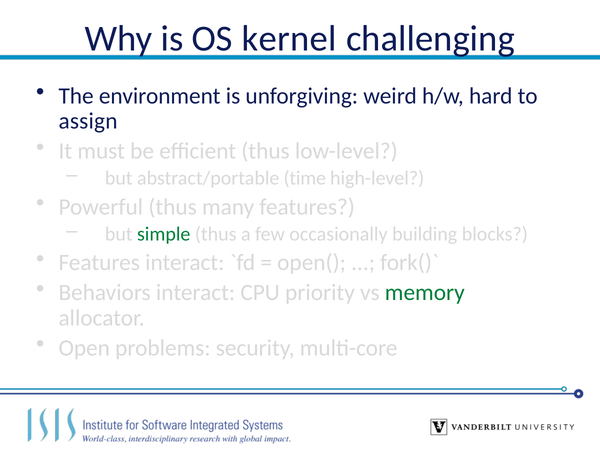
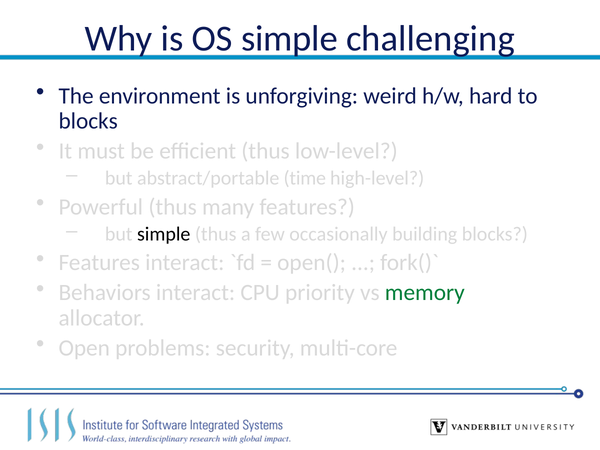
OS kernel: kernel -> simple (289, 39)
assign: assign -> blocks (88, 121)
simple colour: green -> black (164, 234)
